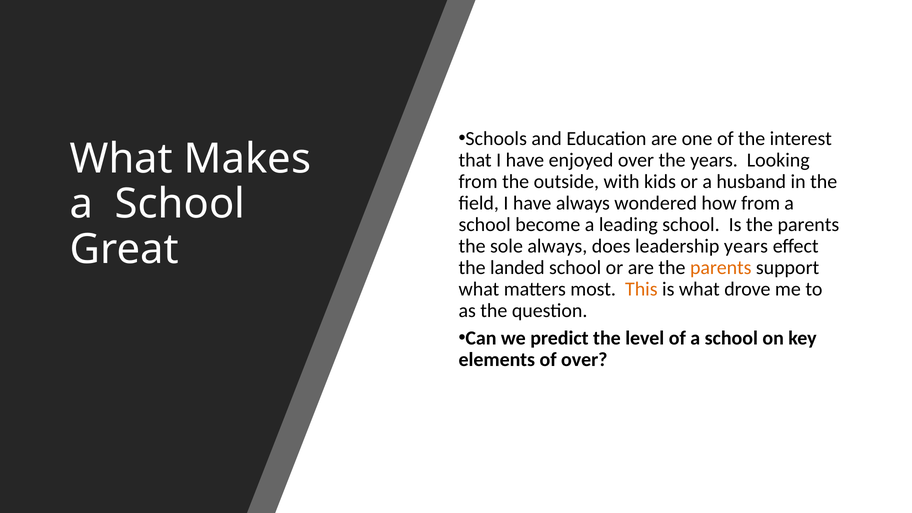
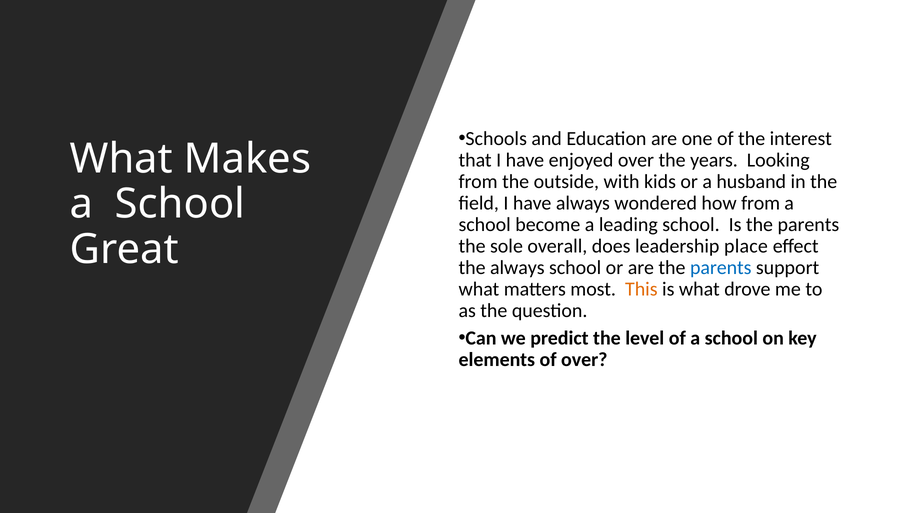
sole always: always -> overall (557, 246)
leadership years: years -> place (746, 246)
the landed: landed -> always (517, 268)
parents colour: orange -> blue (721, 268)
